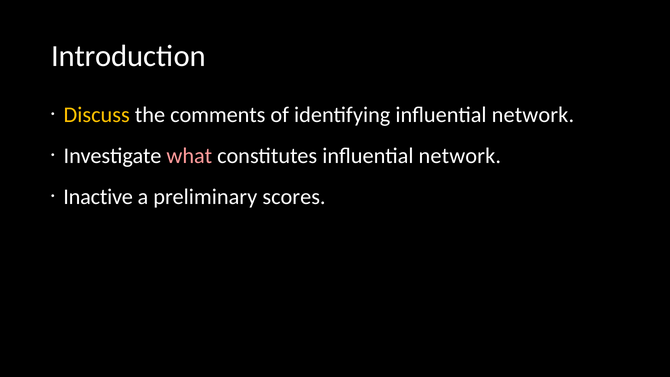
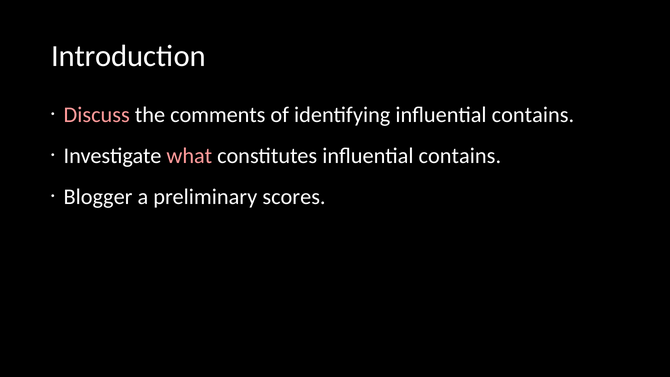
Discuss colour: yellow -> pink (97, 115)
identifying influential network: network -> contains (533, 115)
constitutes influential network: network -> contains (460, 156)
Inactive: Inactive -> Blogger (98, 197)
